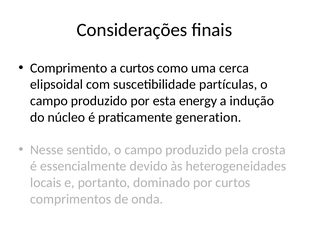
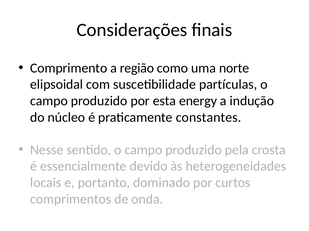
a curtos: curtos -> região (137, 68)
cerca: cerca -> norte (234, 68)
generation: generation -> constantes (209, 118)
